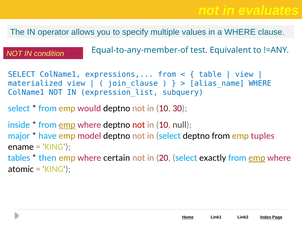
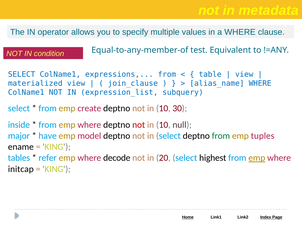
evaluates: evaluates -> metadata (269, 10)
would: would -> create (89, 108)
emp underline: present -> none (67, 125)
from colour: black -> green (221, 136)
then: then -> refer (48, 158)
certain: certain -> decode (117, 158)
exactly: exactly -> highest (213, 158)
atomic: atomic -> initcap (21, 169)
